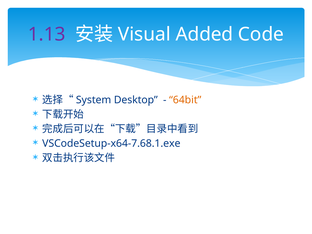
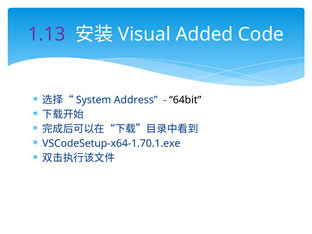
Desktop: Desktop -> Address (136, 100)
64bit colour: orange -> black (185, 100)
VSCodeSetup-x64-7.68.1.exe: VSCodeSetup-x64-7.68.1.exe -> VSCodeSetup-x64-1.70.1.exe (111, 143)
